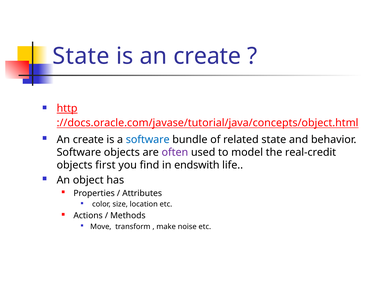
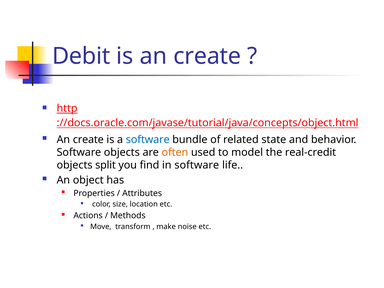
State: State -> Debit (81, 56)
often colour: purple -> orange (175, 152)
first: first -> split (106, 165)
in endswith: endswith -> software (197, 165)
